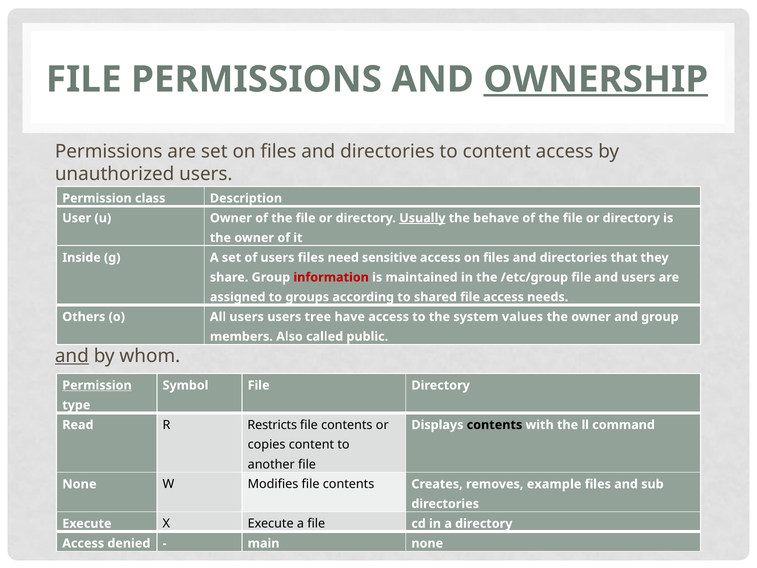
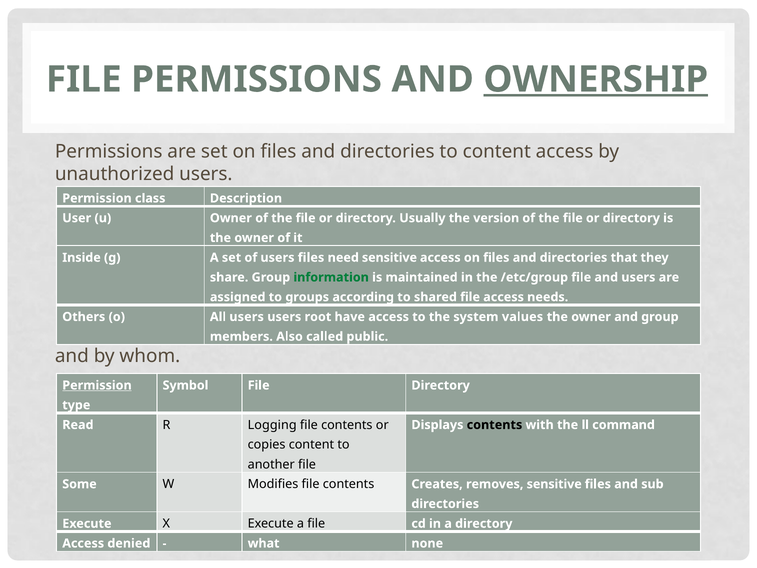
Usually underline: present -> none (422, 218)
behave: behave -> version (496, 218)
information colour: red -> green (331, 277)
tree: tree -> root (318, 317)
and underline: present -> none (72, 356)
Restricts: Restricts -> Logging (272, 425)
None: None -> Some (79, 484)
removes example: example -> sensitive (554, 484)
main: main -> what (264, 543)
